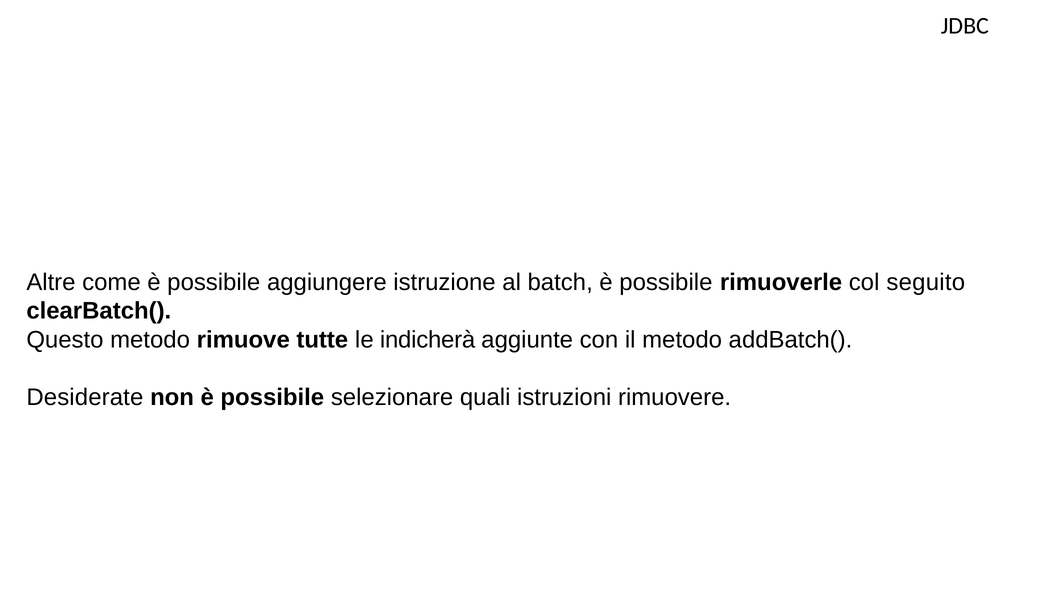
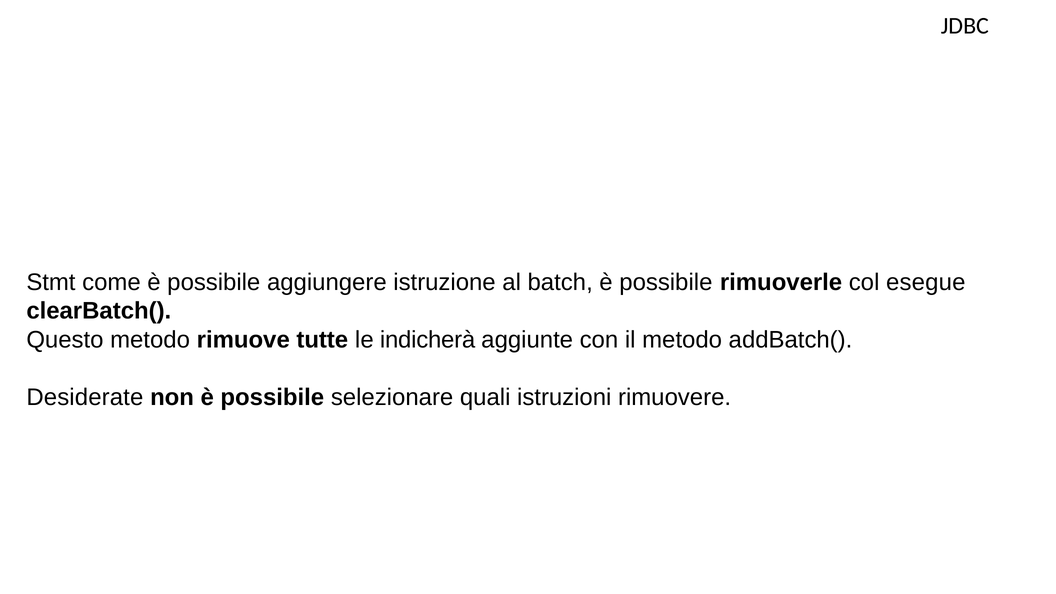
Altre: Altre -> Stmt (51, 282)
seguito: seguito -> esegue (926, 282)
